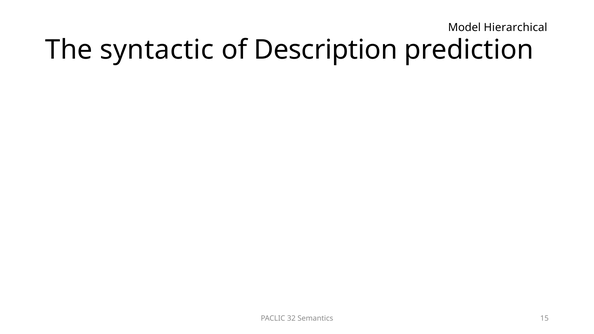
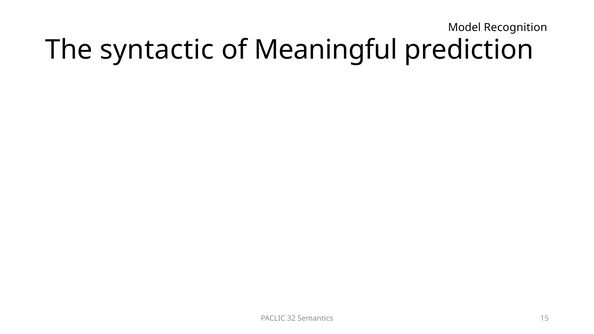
Hierarchical: Hierarchical -> Recognition (516, 27)
Description: Description -> Meaningful (326, 50)
